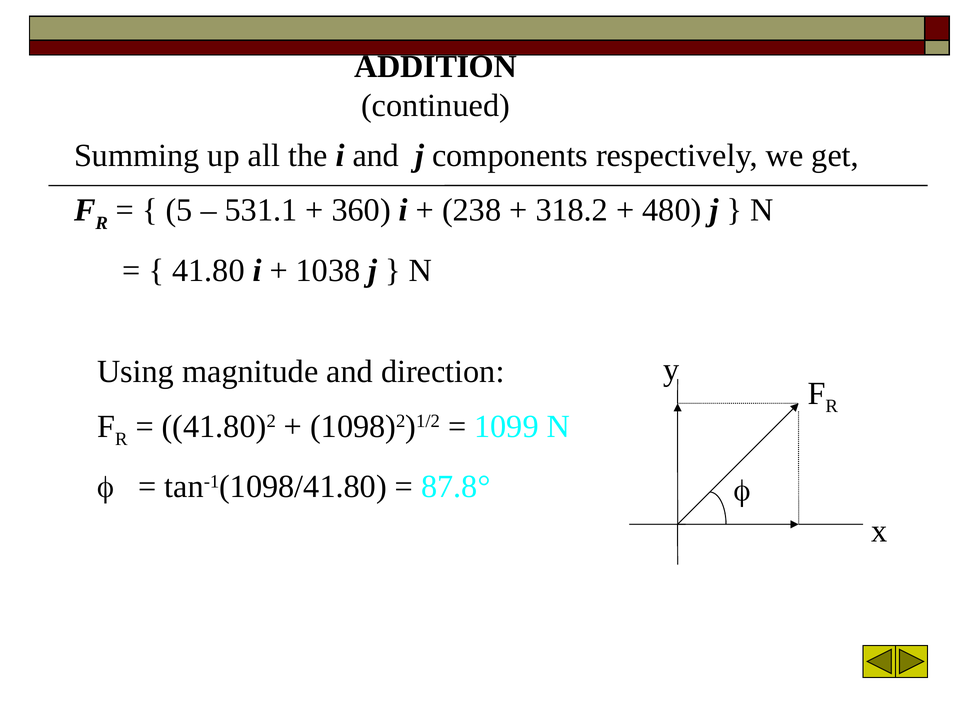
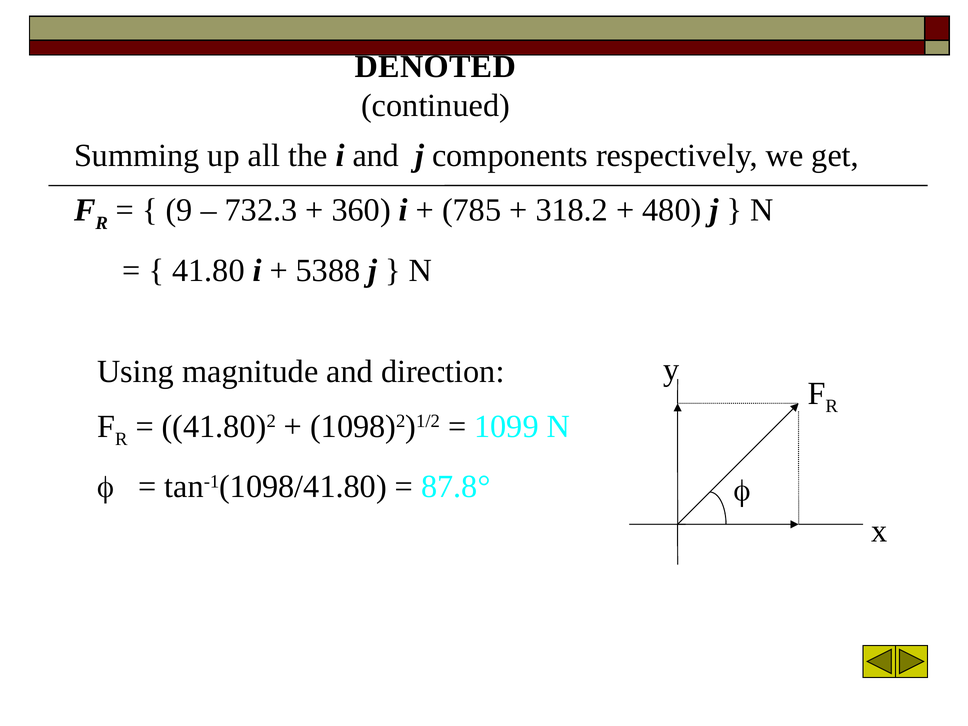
ADDITION: ADDITION -> DENOTED (435, 67)
5: 5 -> 9 (179, 210)
531.1: 531.1 -> 732.3 (261, 210)
238: 238 -> 785 (472, 210)
1038: 1038 -> 5388 (328, 270)
